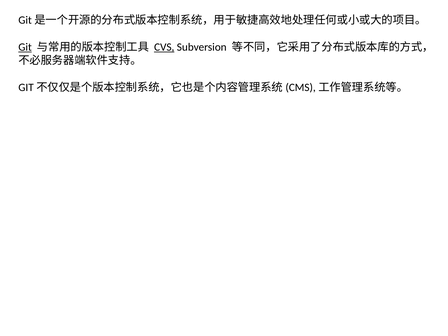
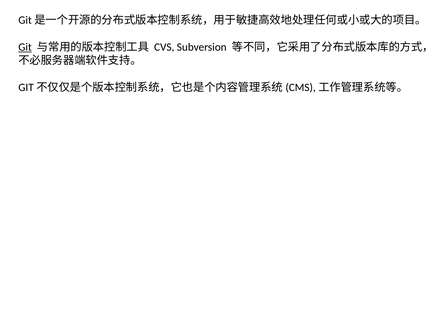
CVS underline: present -> none (164, 47)
